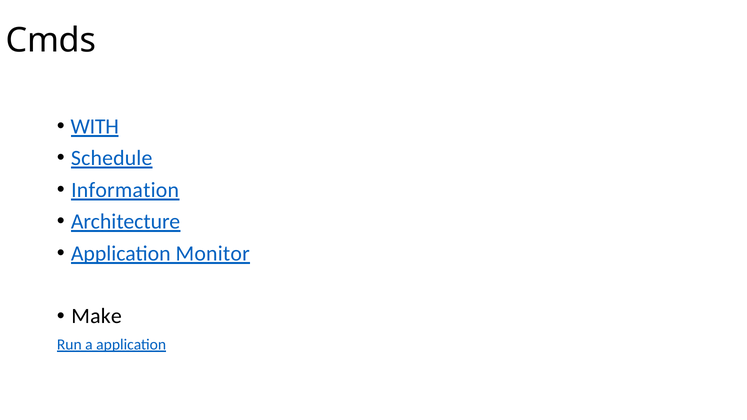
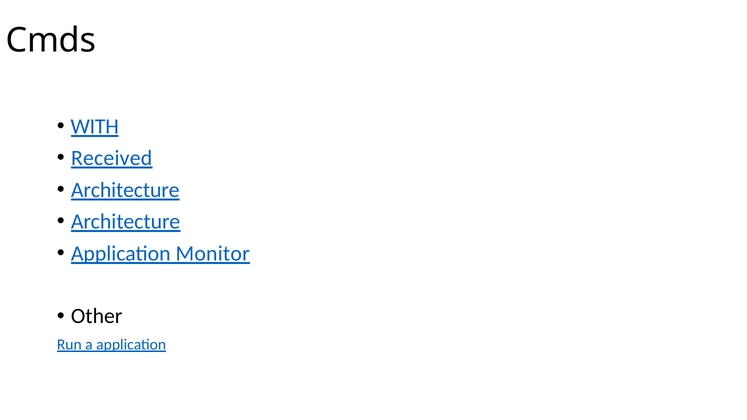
Schedule: Schedule -> Received (112, 158)
Information: Information -> Architecture (125, 190)
Make: Make -> Other (97, 316)
